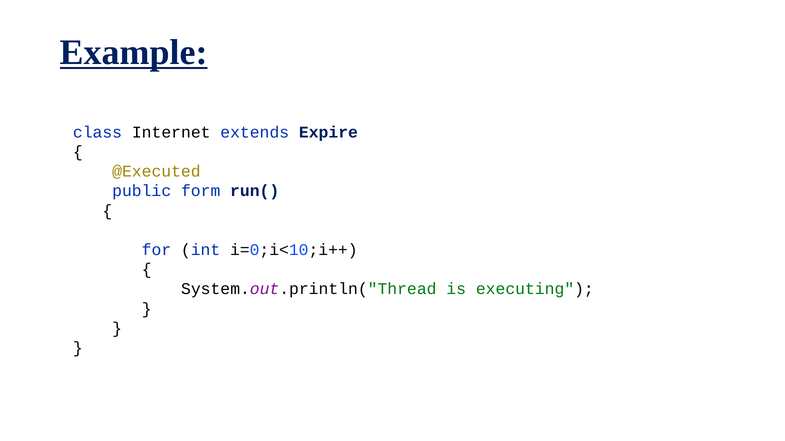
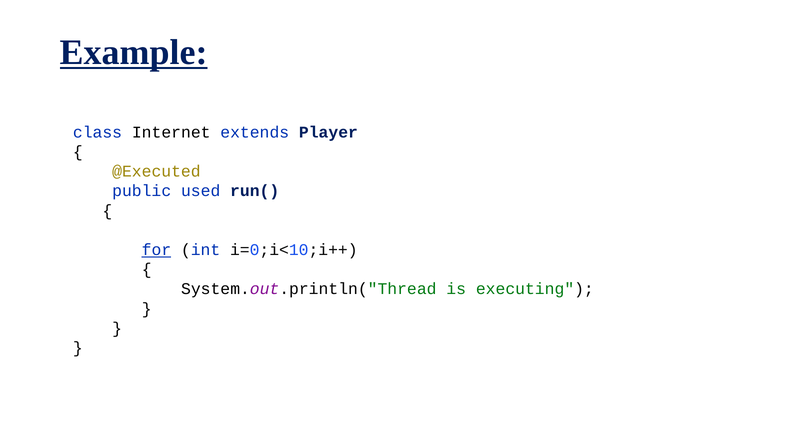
Expire: Expire -> Player (328, 132)
form: form -> used (201, 191)
for underline: none -> present (156, 250)
